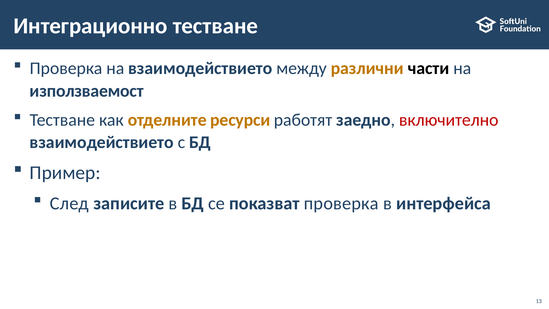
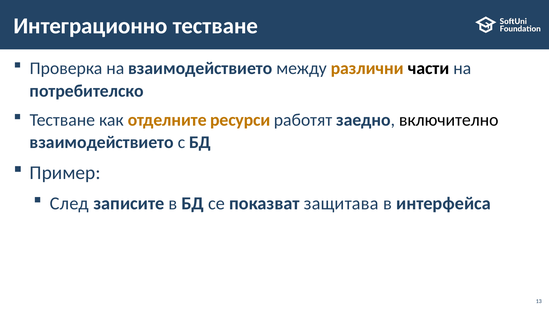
използваемост: използваемост -> потребителско (87, 91)
включително colour: red -> black (449, 120)
показват проверка: проверка -> защитава (341, 203)
